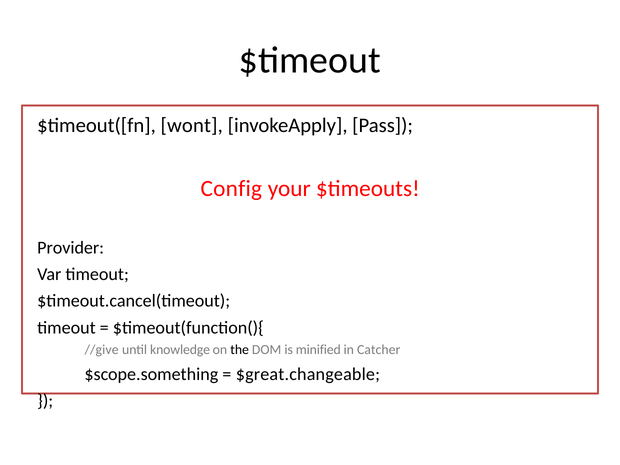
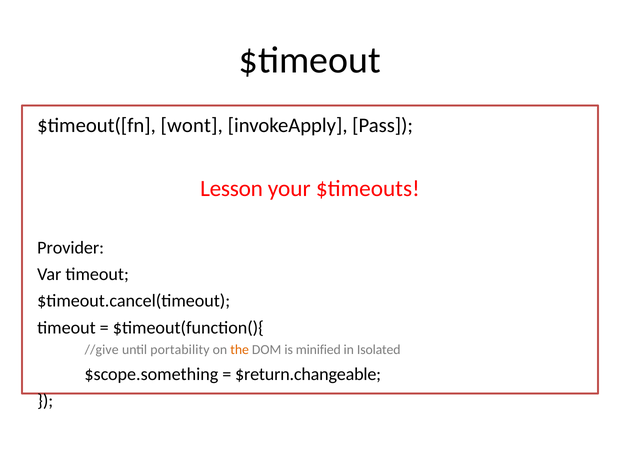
Config: Config -> Lesson (232, 188)
knowledge: knowledge -> portability (180, 350)
the colour: black -> orange (240, 350)
Catcher: Catcher -> Isolated (379, 350)
$great.changeable: $great.changeable -> $return.changeable (308, 374)
